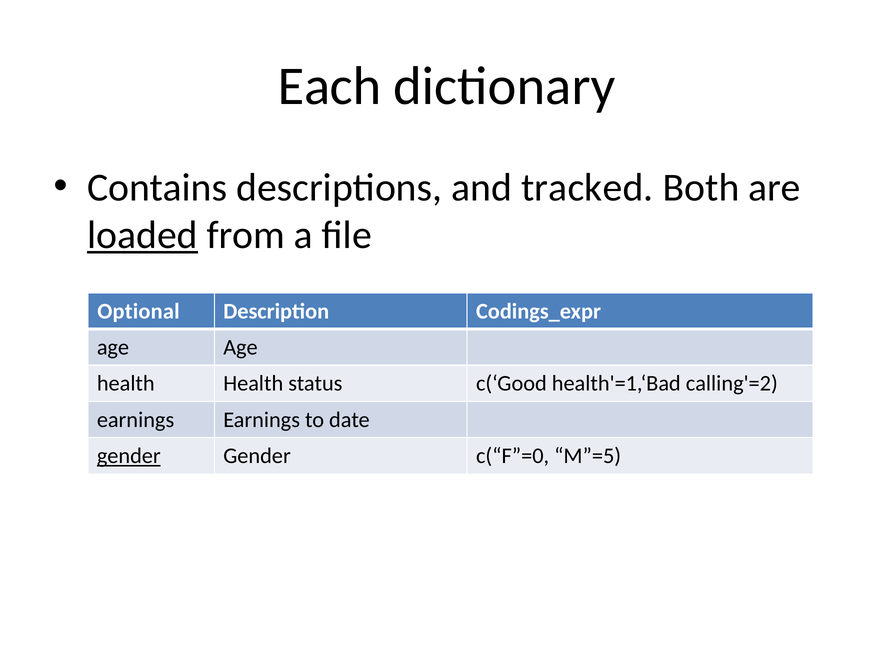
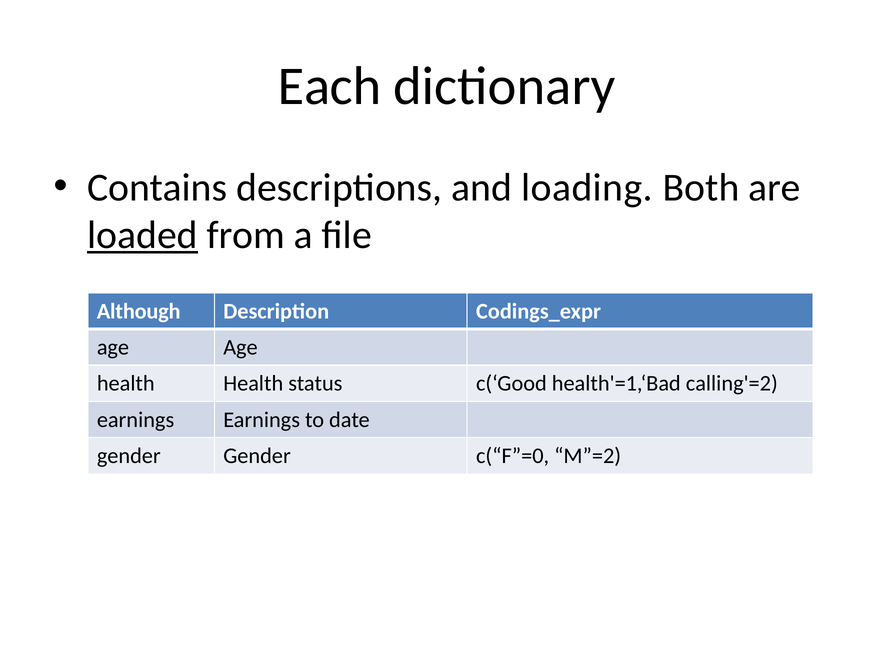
tracked: tracked -> loading (587, 188)
Optional: Optional -> Although (139, 311)
gender underline: present -> none (129, 456)
M”=5: M”=5 -> M”=2 (588, 456)
